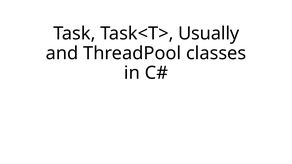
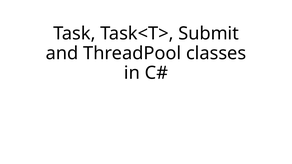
Usually: Usually -> Submit (209, 34)
